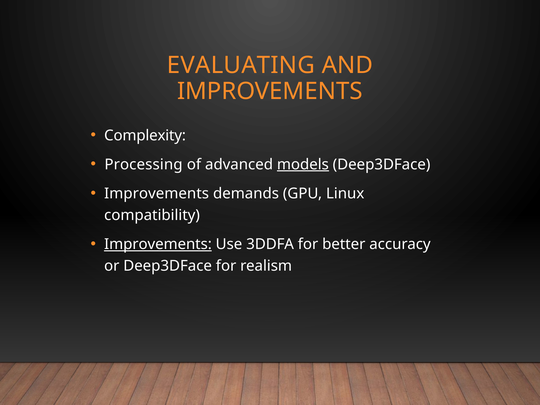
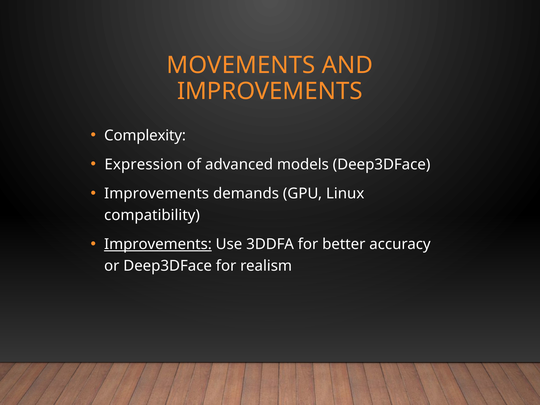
EVALUATING: EVALUATING -> MOVEMENTS (241, 65)
Processing: Processing -> Expression (144, 164)
models underline: present -> none (303, 164)
